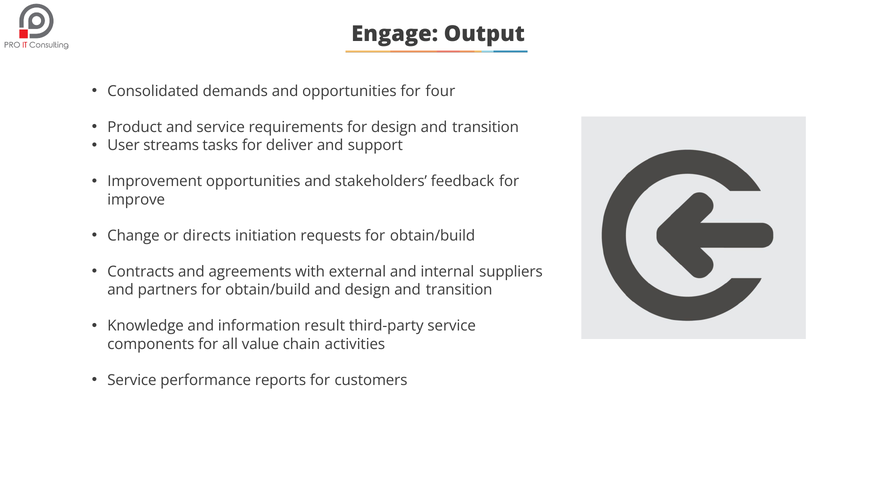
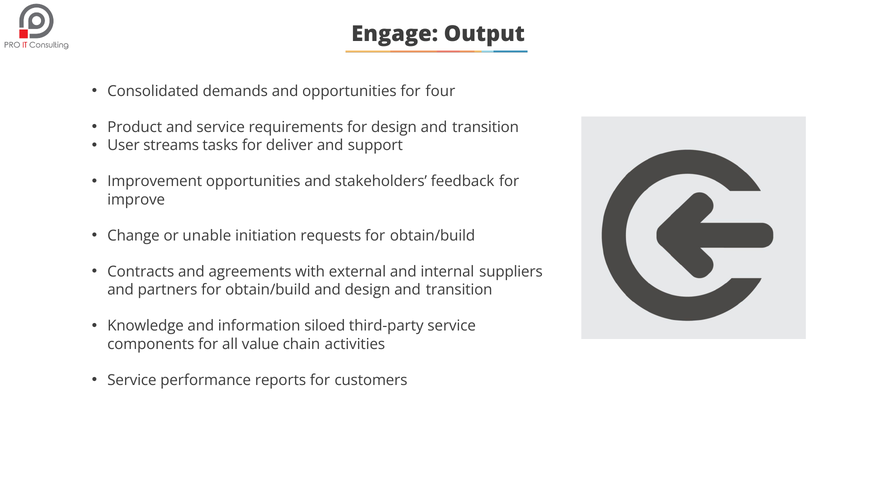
directs: directs -> unable (207, 236)
result: result -> siloed (325, 326)
